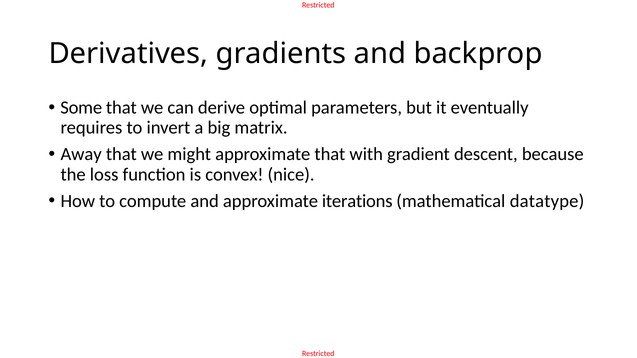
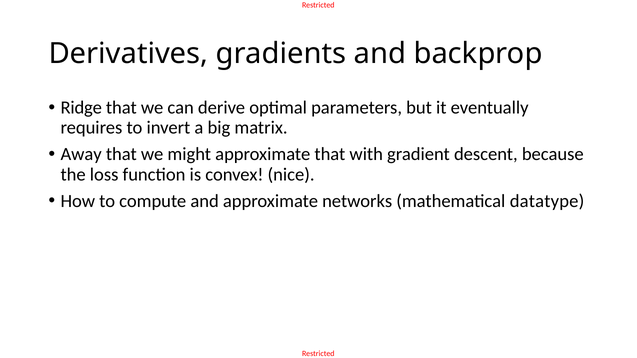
Some: Some -> Ridge (81, 108)
iterations: iterations -> networks (357, 201)
